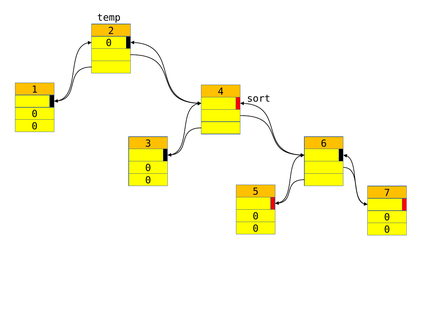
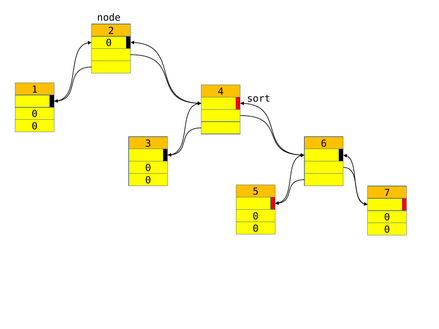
temp: temp -> node (109, 18)
